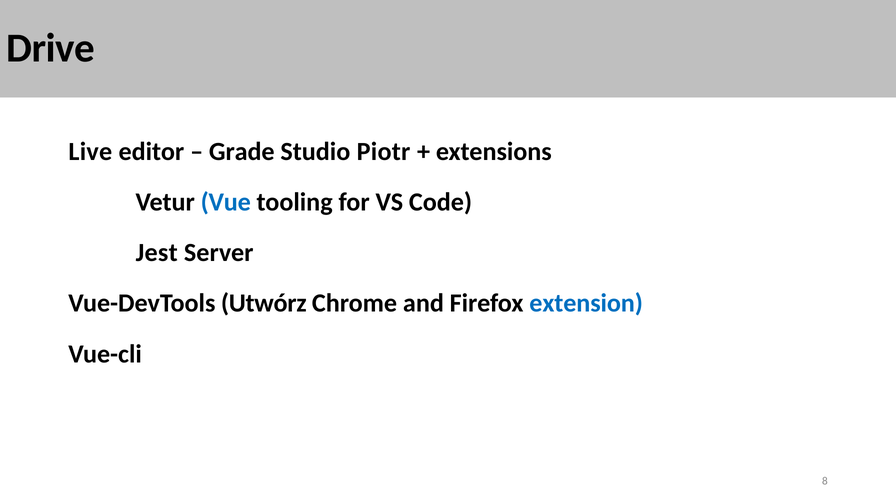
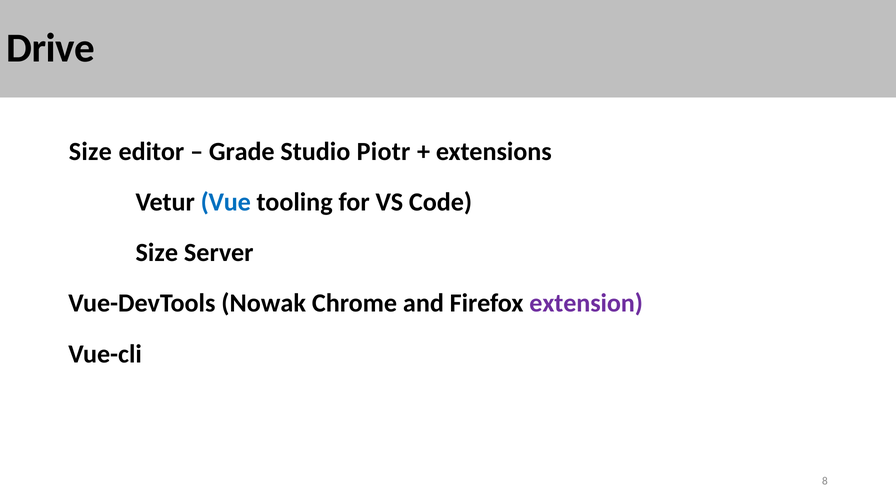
Live: Live -> Size (90, 151)
Jest: Jest -> Size (157, 253)
Utwórz: Utwórz -> Nowak (264, 303)
extension colour: blue -> purple (586, 303)
